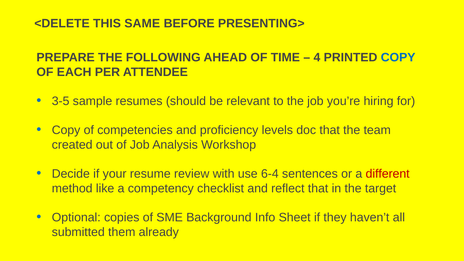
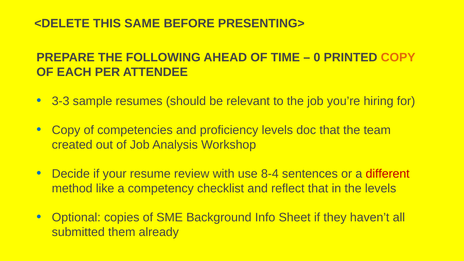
4: 4 -> 0 (317, 57)
COPY colour: blue -> orange (398, 57)
3-5: 3-5 -> 3-3 (61, 101)
6-4: 6-4 -> 8-4 (270, 174)
the target: target -> levels (381, 188)
